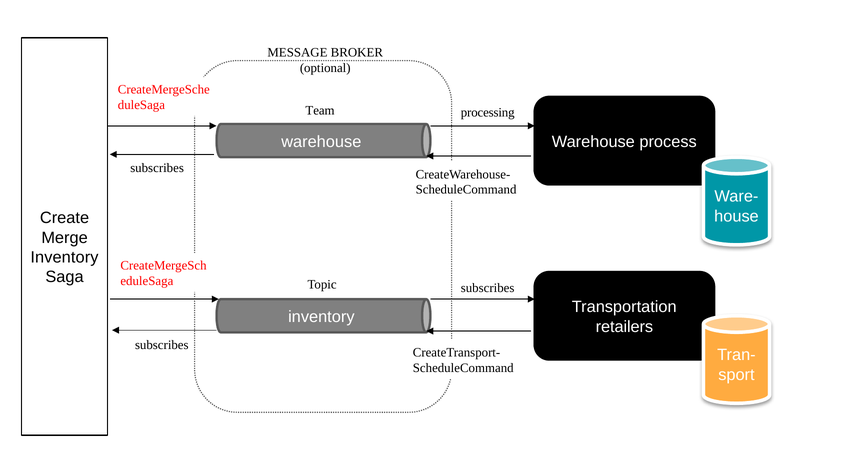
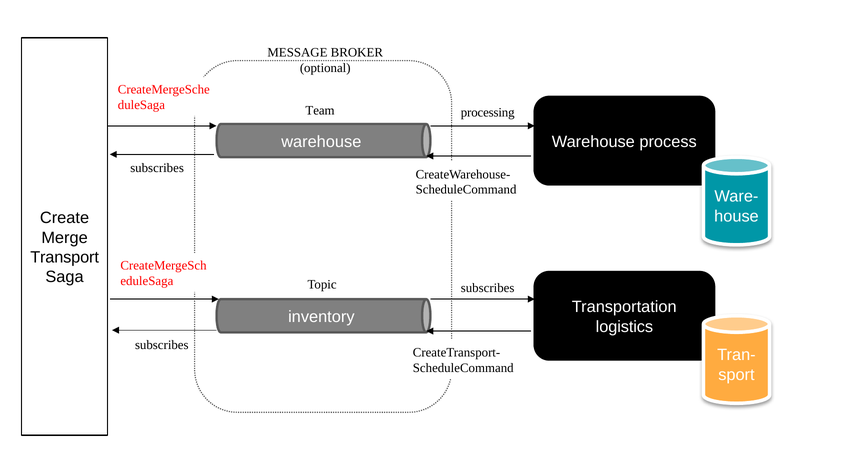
Inventory: Inventory -> Transport (65, 257)
retailers: retailers -> logistics (624, 327)
